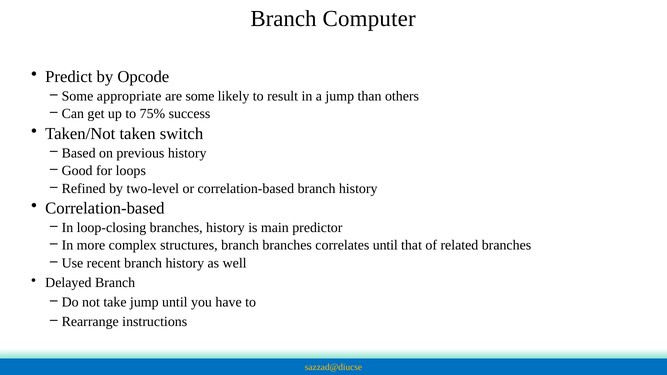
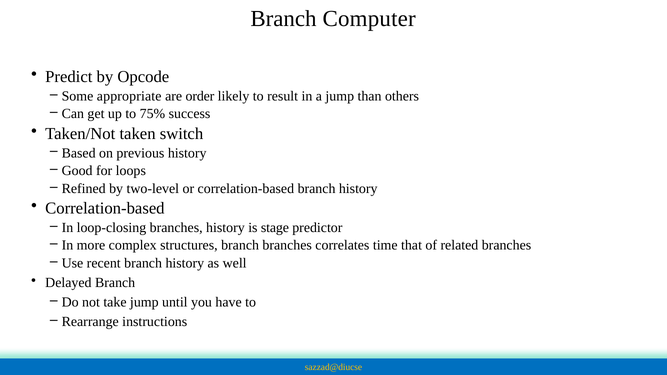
are some: some -> order (200, 96)
main: main -> stage (275, 228)
correlates until: until -> time (385, 245)
